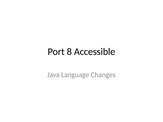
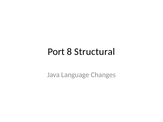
Accessible: Accessible -> Structural (95, 52)
